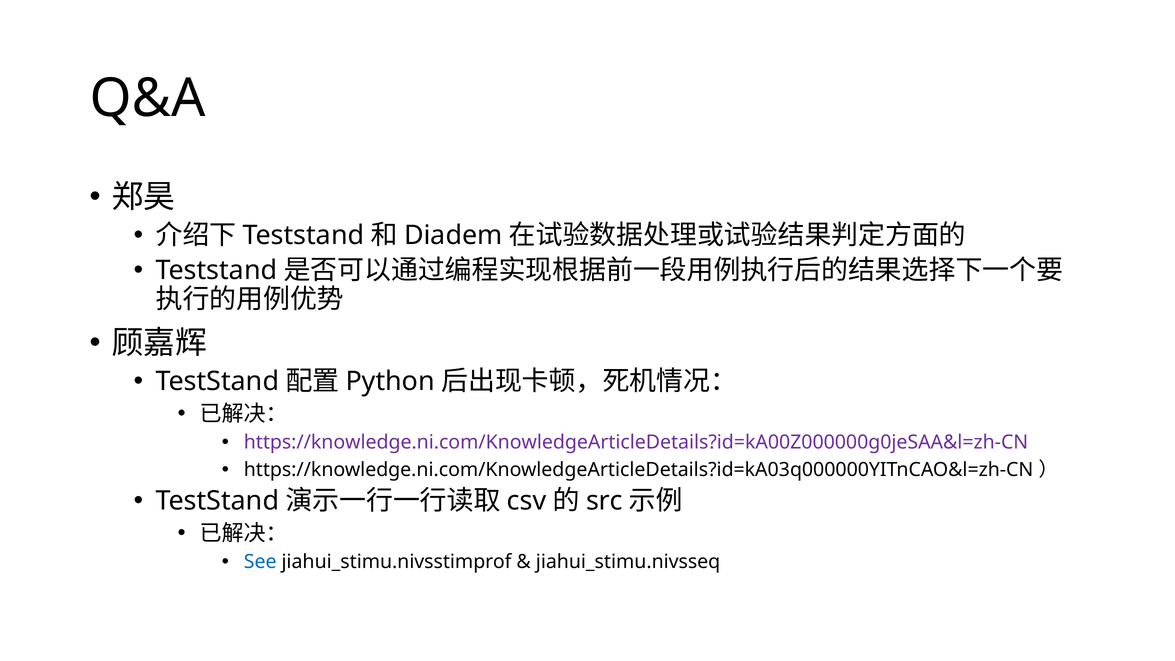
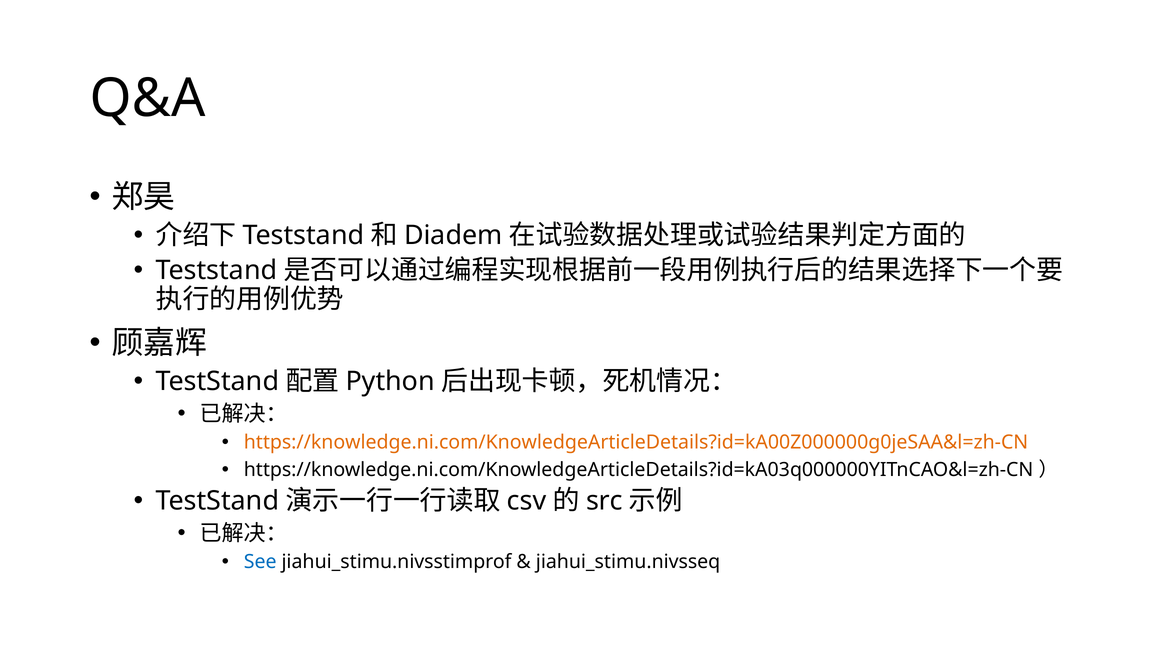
https://knowledge.ni.com/KnowledgeArticleDetails?id=kA00Z000000g0jeSAA&l=zh-CN colour: purple -> orange (636, 442)
